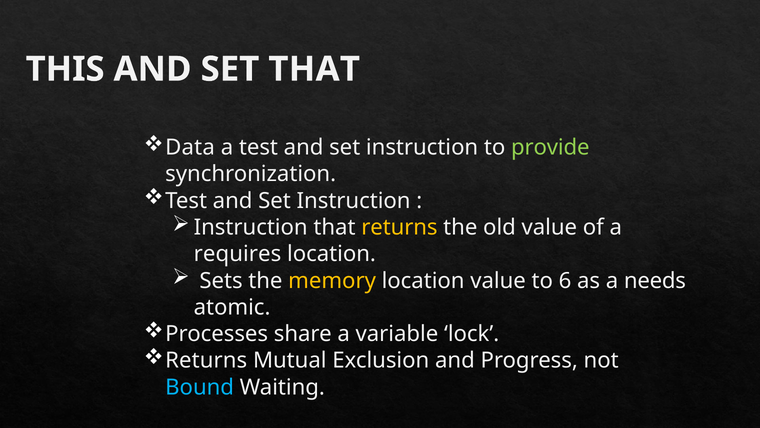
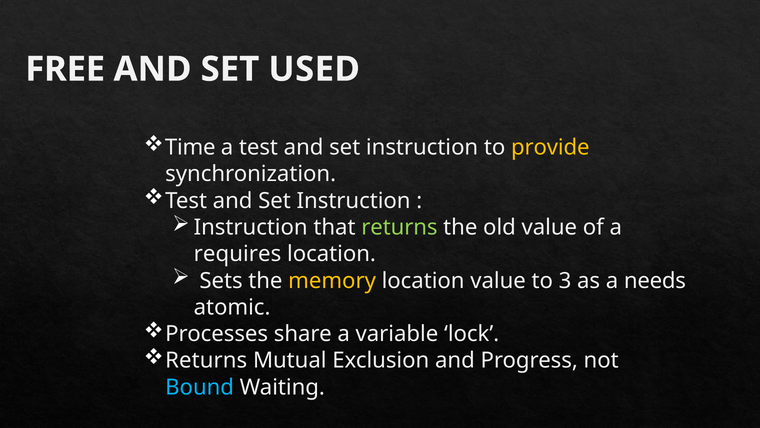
THIS: THIS -> FREE (65, 69)
SET THAT: THAT -> USED (314, 69)
Data: Data -> Time (190, 147)
provide colour: light green -> yellow (550, 147)
returns colour: yellow -> light green (399, 227)
6: 6 -> 3 (565, 280)
